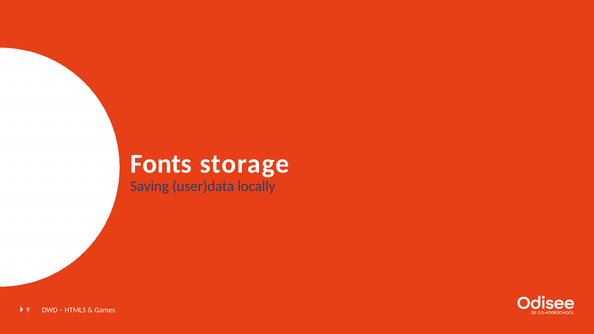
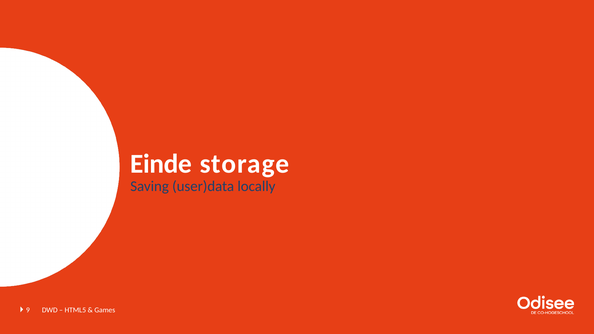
Fonts: Fonts -> Einde (161, 164)
